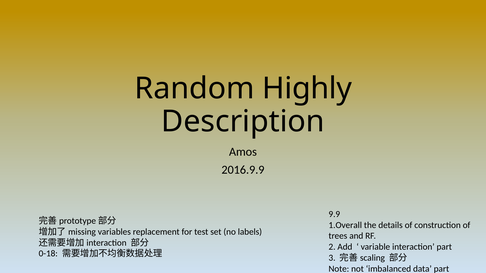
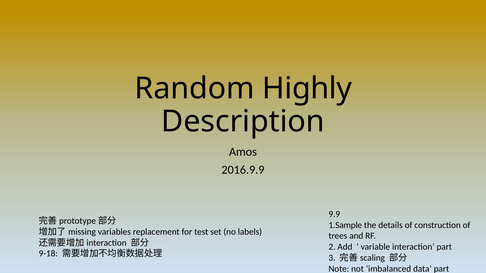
1.Overall: 1.Overall -> 1.Sample (345, 225)
0-18: 0-18 -> 9-18 (48, 254)
